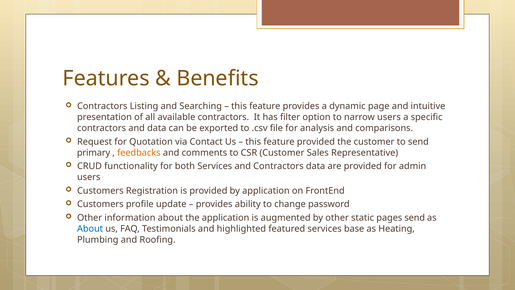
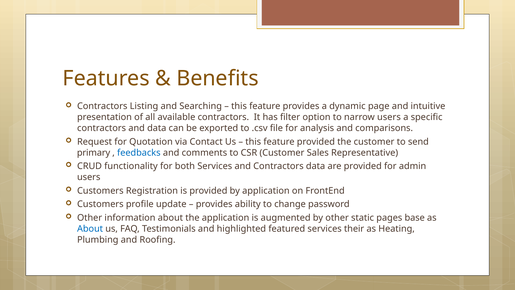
feedbacks colour: orange -> blue (139, 153)
pages send: send -> base (415, 218)
base: base -> their (354, 229)
